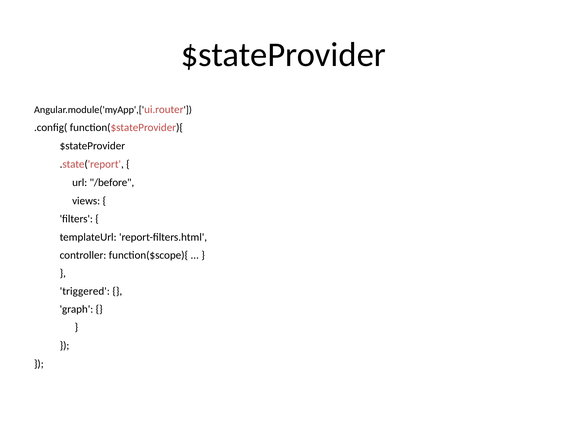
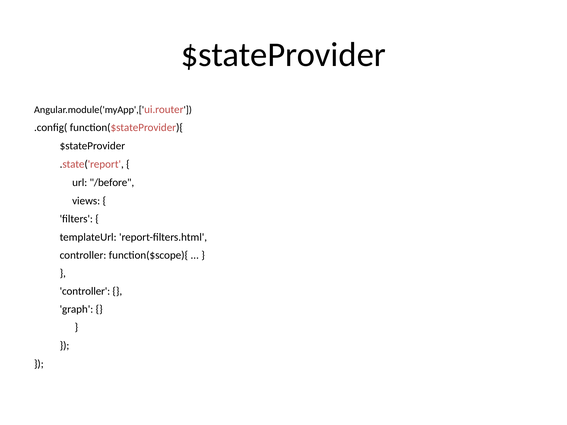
triggered: triggered -> controller (85, 291)
